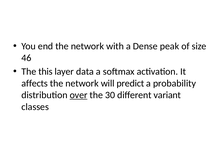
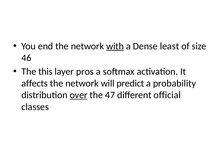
with underline: none -> present (115, 46)
peak: peak -> least (169, 46)
data: data -> pros (85, 72)
30: 30 -> 47 (110, 95)
variant: variant -> official (167, 95)
